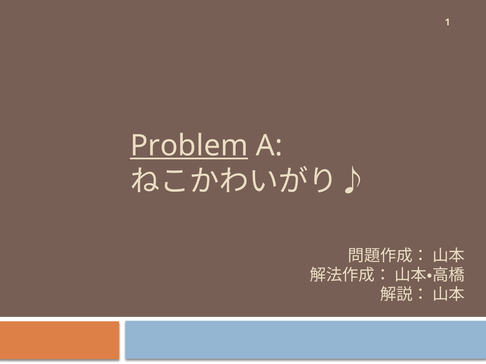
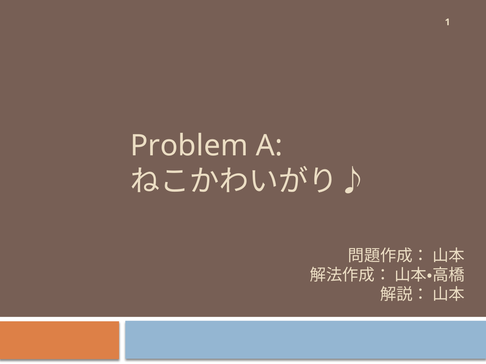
Problem underline: present -> none (189, 146)
